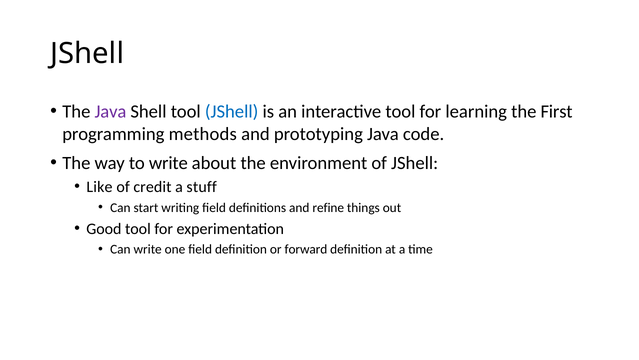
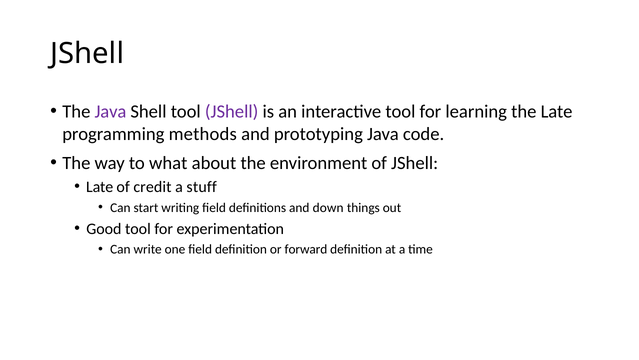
JShell colour: blue -> purple (232, 111)
the First: First -> Late (557, 111)
to write: write -> what (168, 163)
Like: Like -> Late (100, 187)
refine: refine -> down (328, 207)
